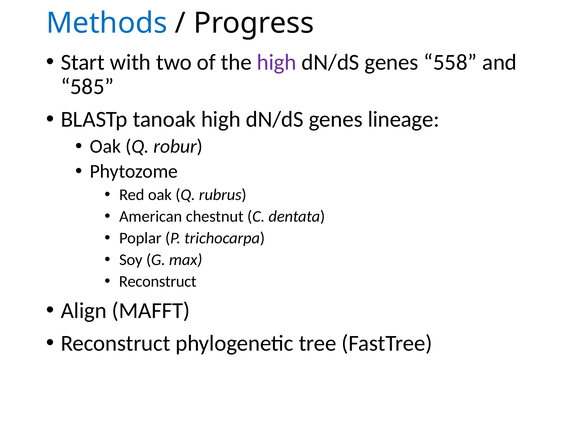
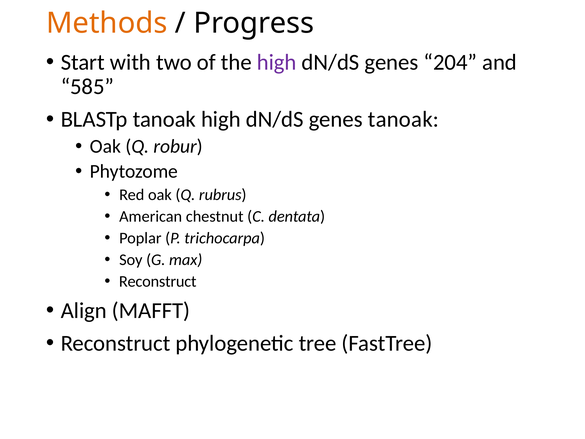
Methods colour: blue -> orange (107, 23)
558: 558 -> 204 (450, 62)
genes lineage: lineage -> tanoak (403, 119)
